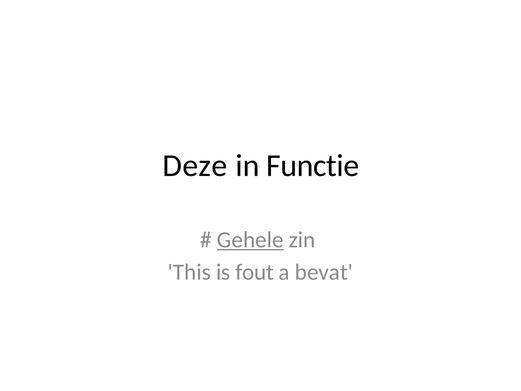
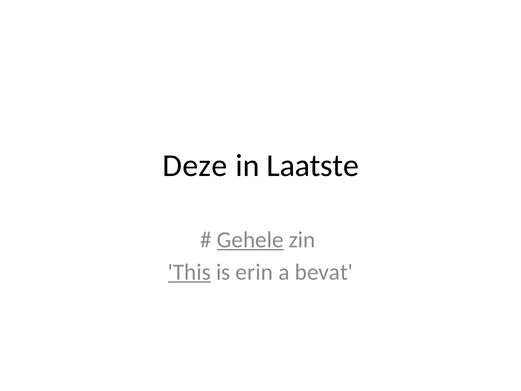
Functie: Functie -> Laatste (313, 165)
This underline: none -> present (189, 272)
fout: fout -> erin (254, 272)
